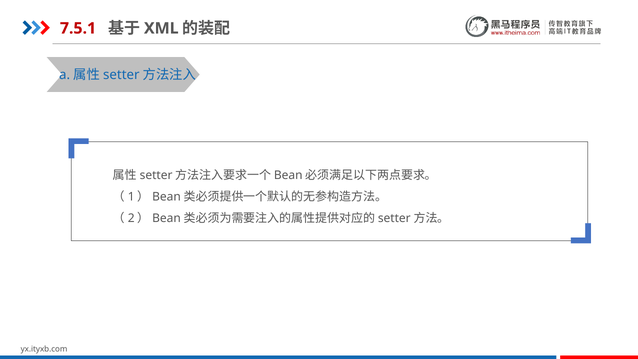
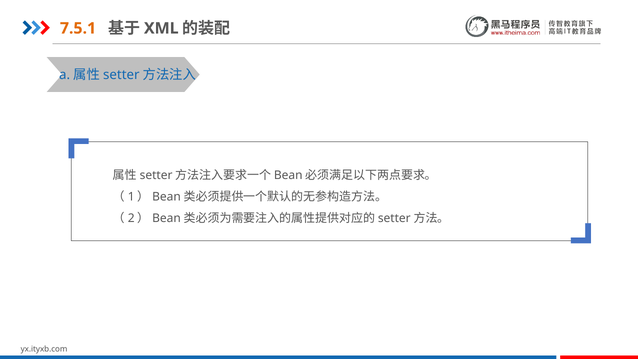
7.5.1 colour: red -> orange (78, 28)
